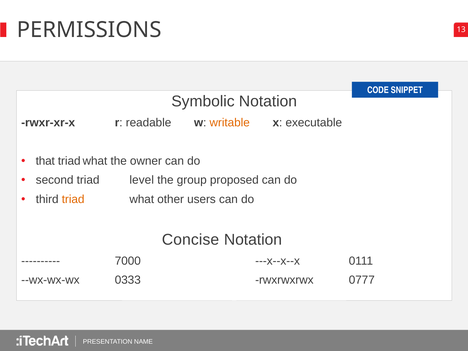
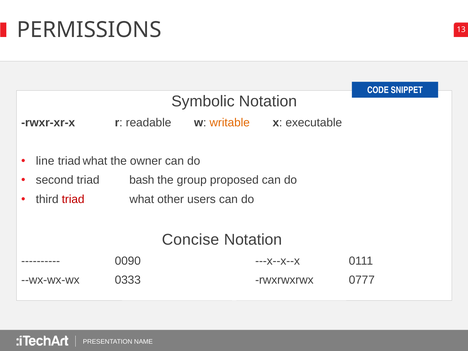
that: that -> line (45, 161)
level: level -> bash (142, 180)
triad colour: orange -> red (73, 199)
7000: 7000 -> 0090 (128, 261)
